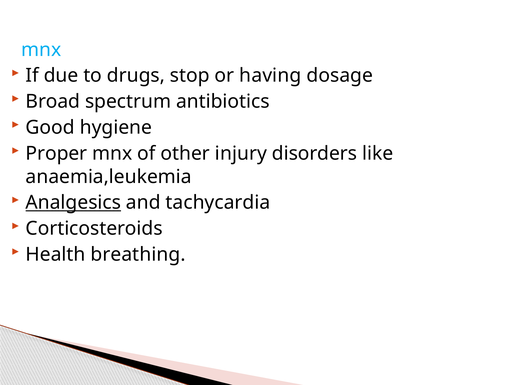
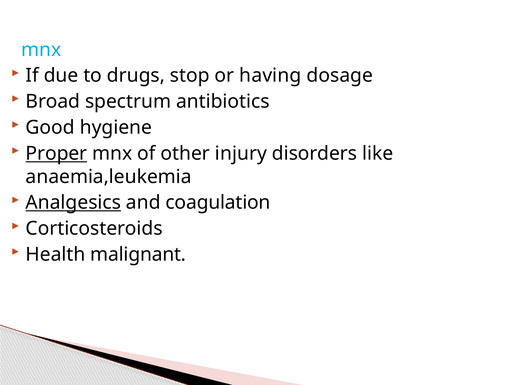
Proper underline: none -> present (56, 154)
tachycardia: tachycardia -> coagulation (218, 203)
breathing: breathing -> malignant (138, 255)
